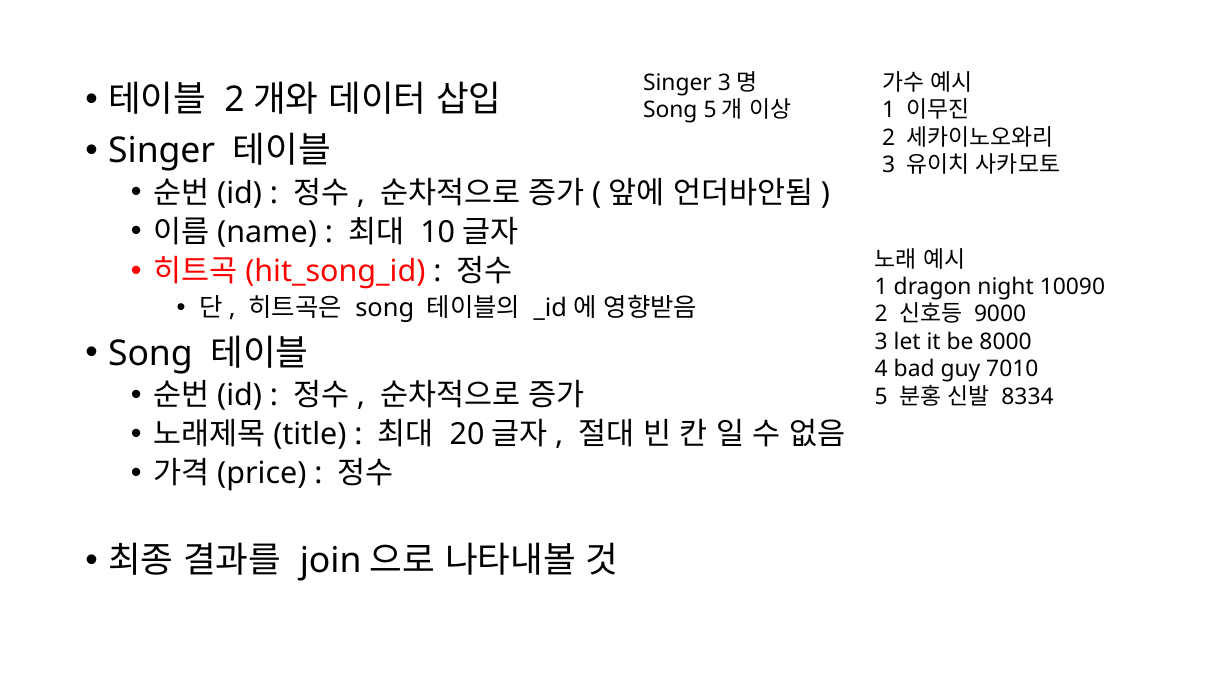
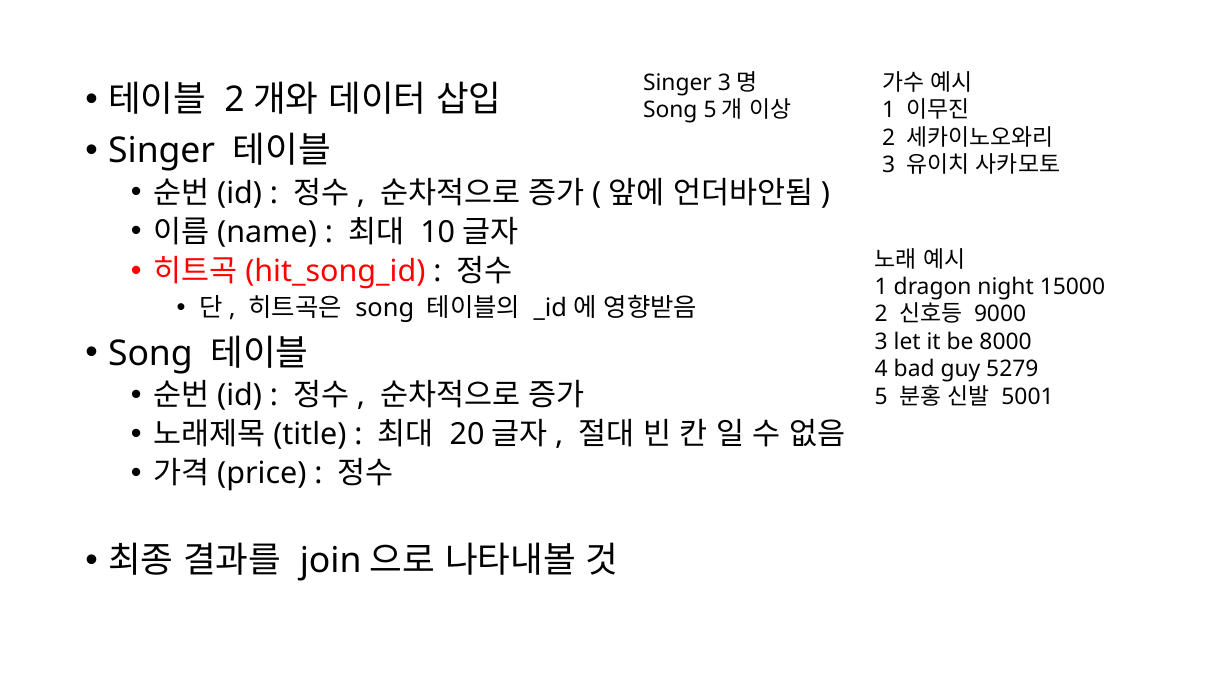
10090: 10090 -> 15000 (1072, 287)
7010: 7010 -> 5279 (1012, 370)
8334: 8334 -> 5001 (1028, 397)
